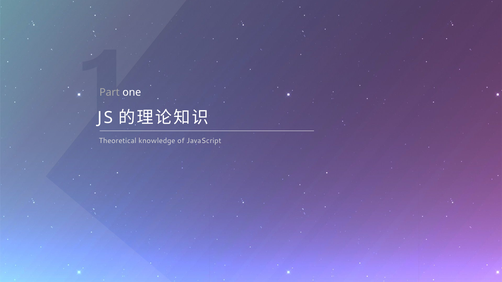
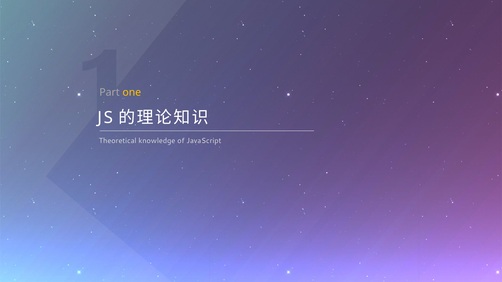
one colour: white -> yellow (132, 92)
